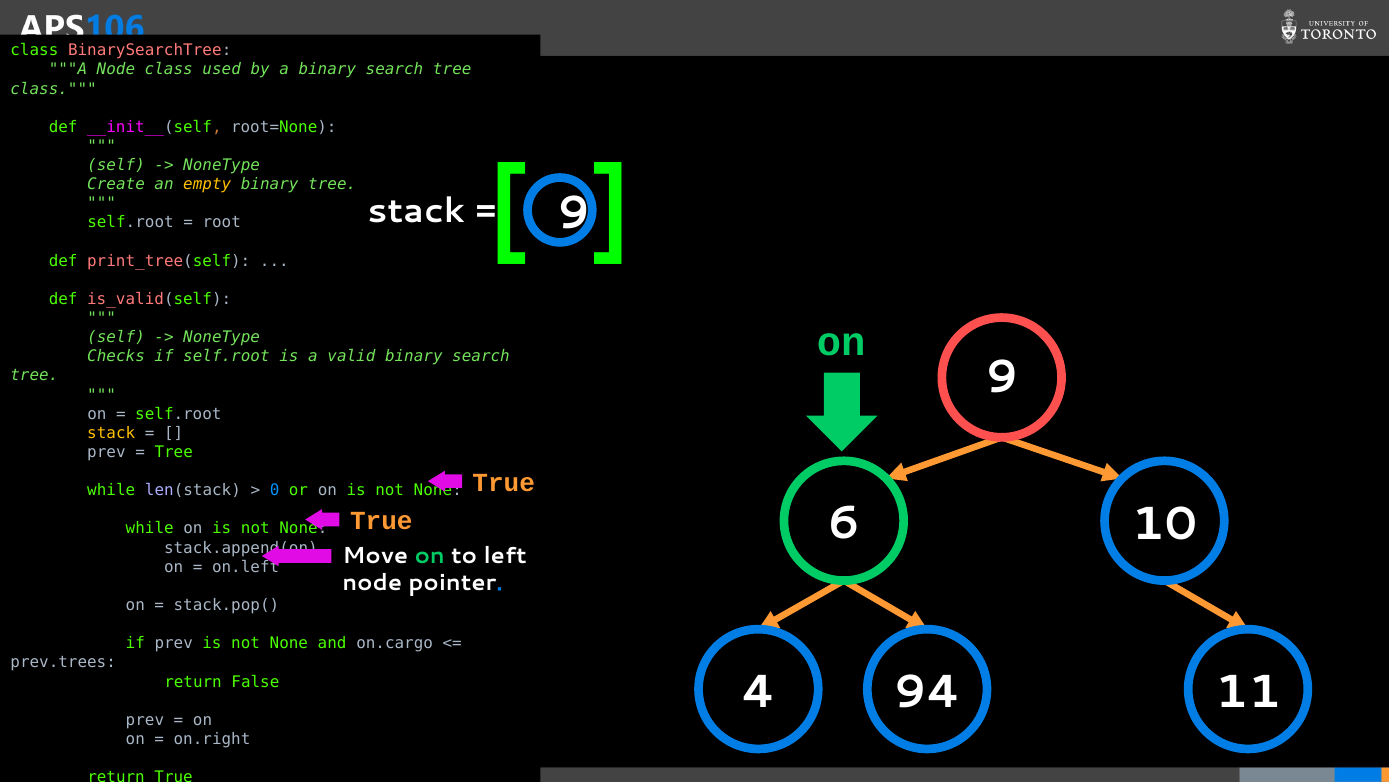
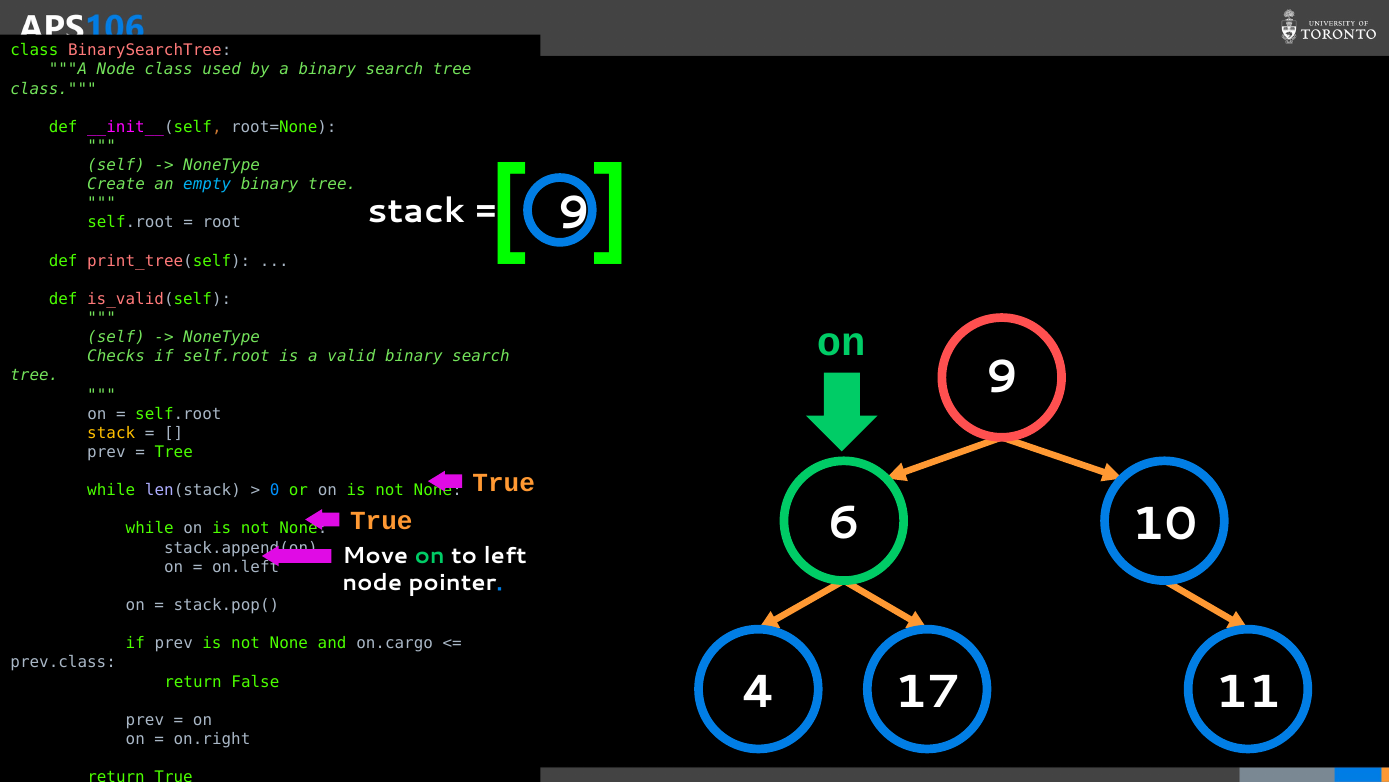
empty colour: yellow -> light blue (207, 184)
prev.trees: prev.trees -> prev.class (63, 662)
94: 94 -> 17 (927, 692)
